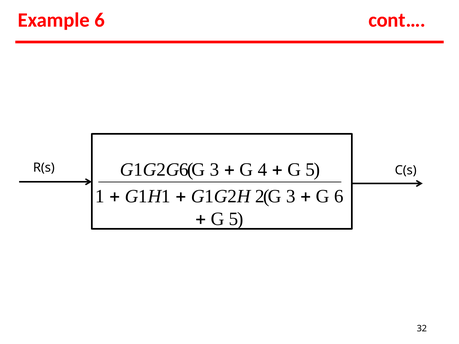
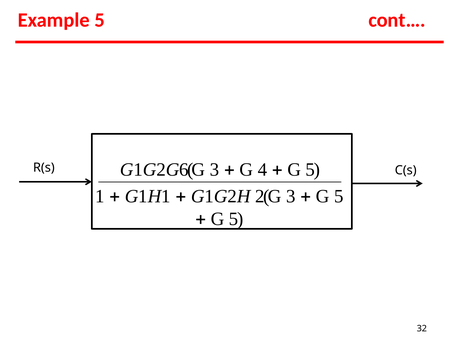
Example 6: 6 -> 5 (100, 20)
6: 6 -> 5 (339, 196)
